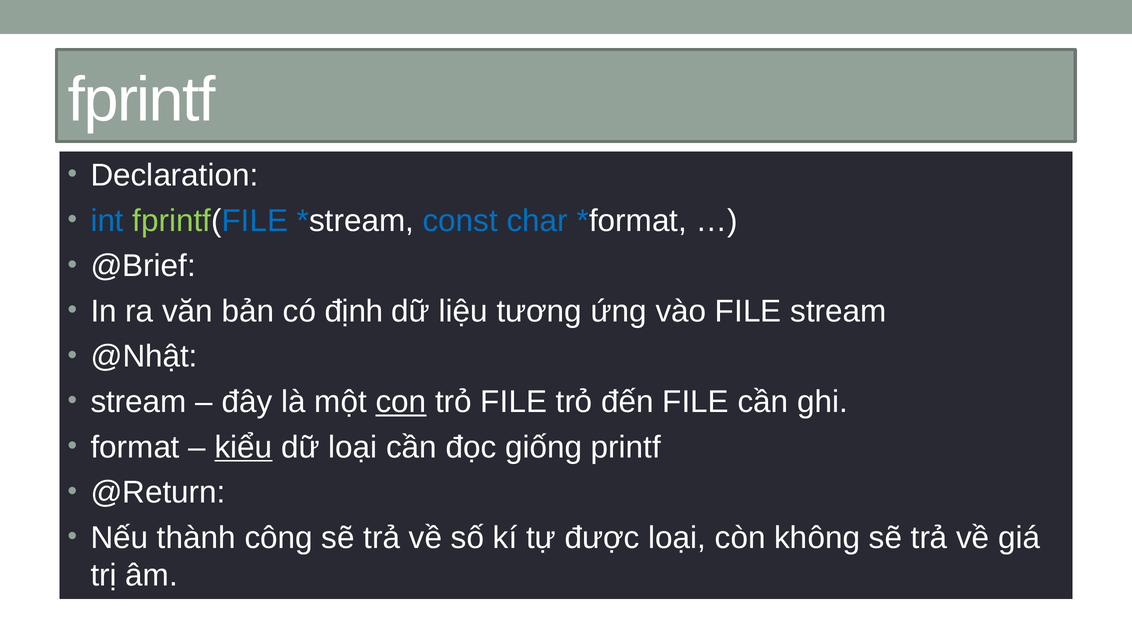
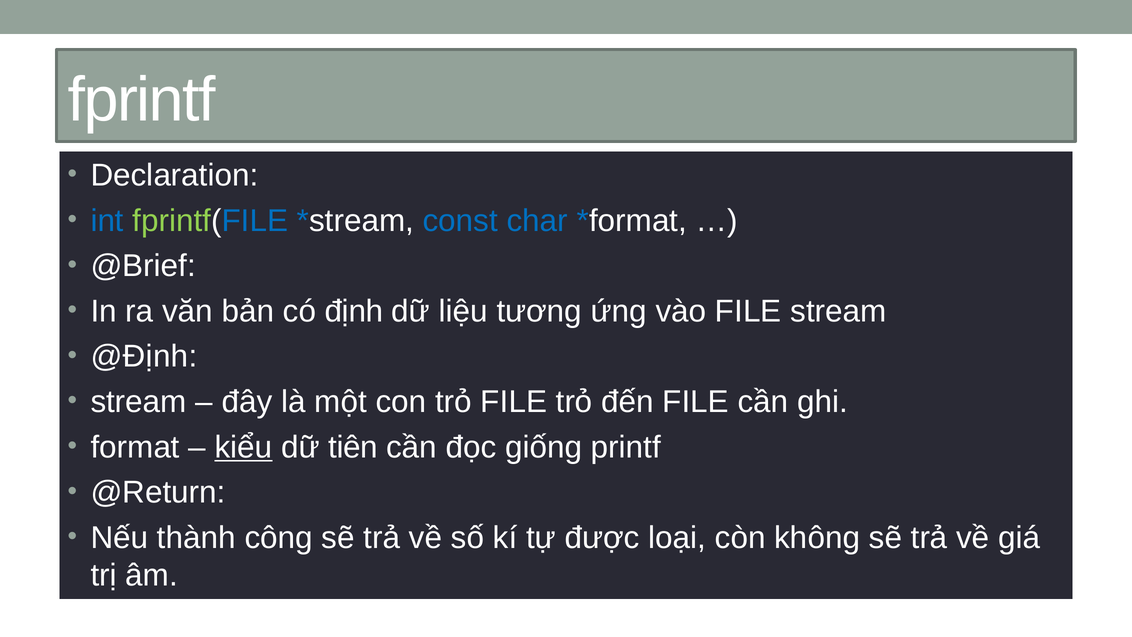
@Nhật: @Nhật -> @Định (144, 356)
con underline: present -> none (401, 402)
dữ loại: loại -> tiên (353, 447)
